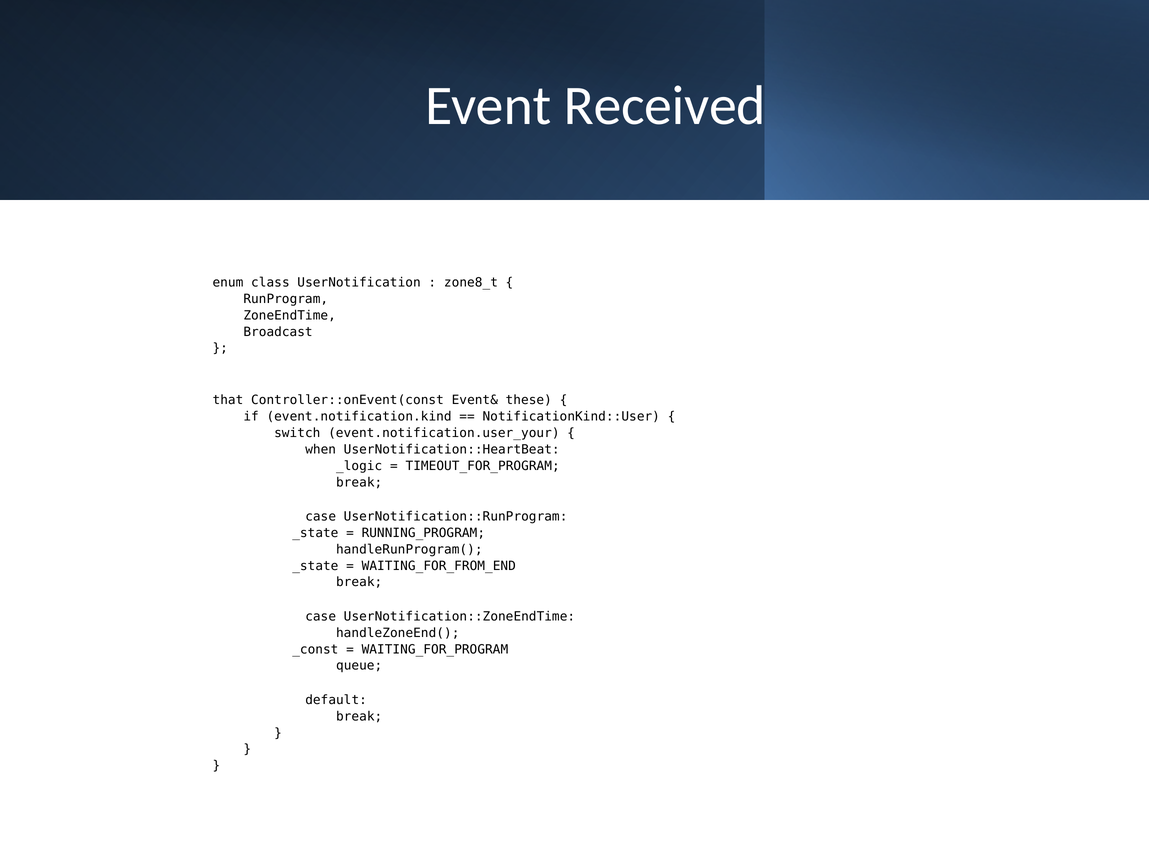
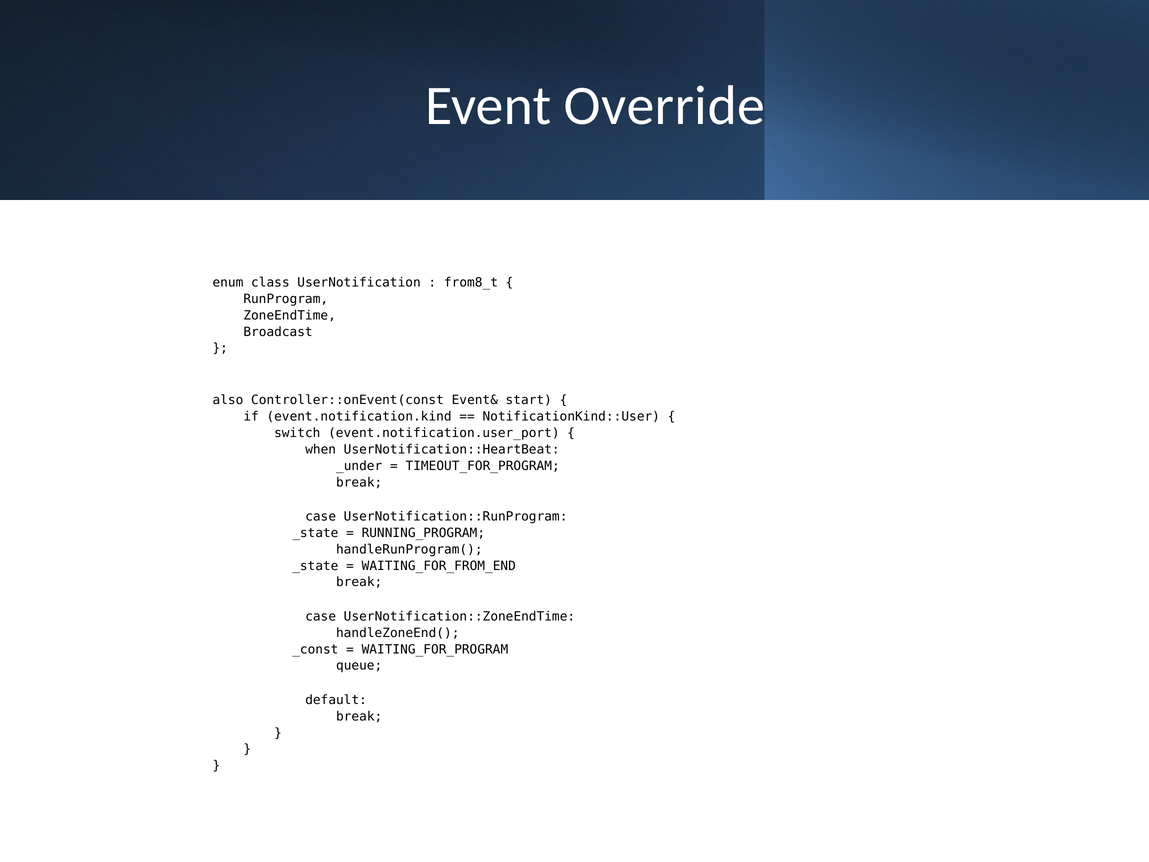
Received: Received -> Override (664, 106)
zone8_t: zone8_t -> from8_t (471, 282)
that: that -> also (228, 400)
these: these -> start (529, 400)
event.notification.user_your: event.notification.user_your -> event.notification.user_port (444, 433)
_logic: _logic -> _under (359, 466)
